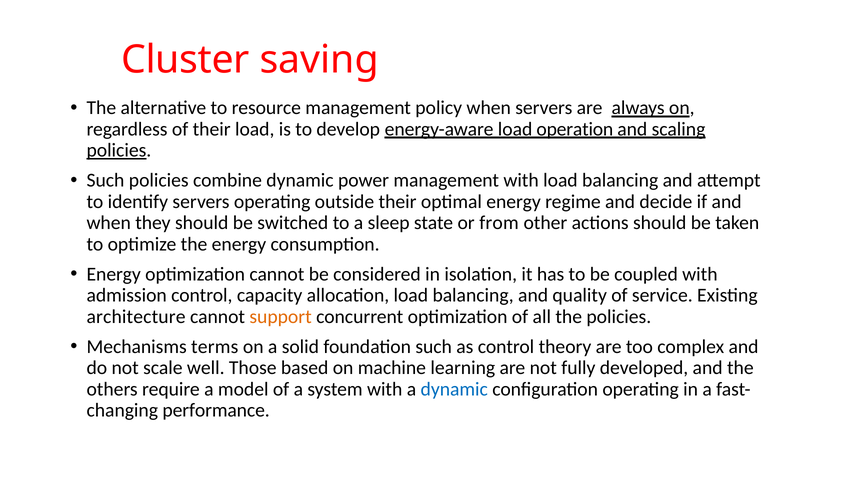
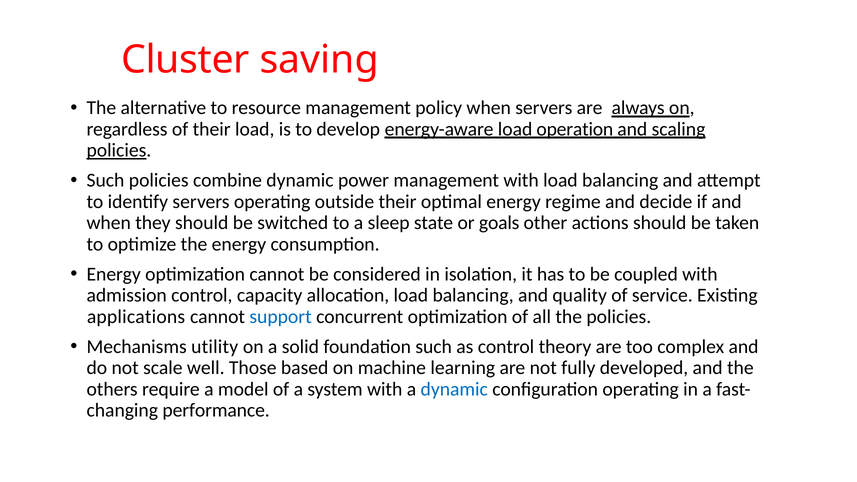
from: from -> goals (499, 223)
architecture: architecture -> applications (136, 317)
support colour: orange -> blue (281, 317)
terms: terms -> utility (215, 347)
